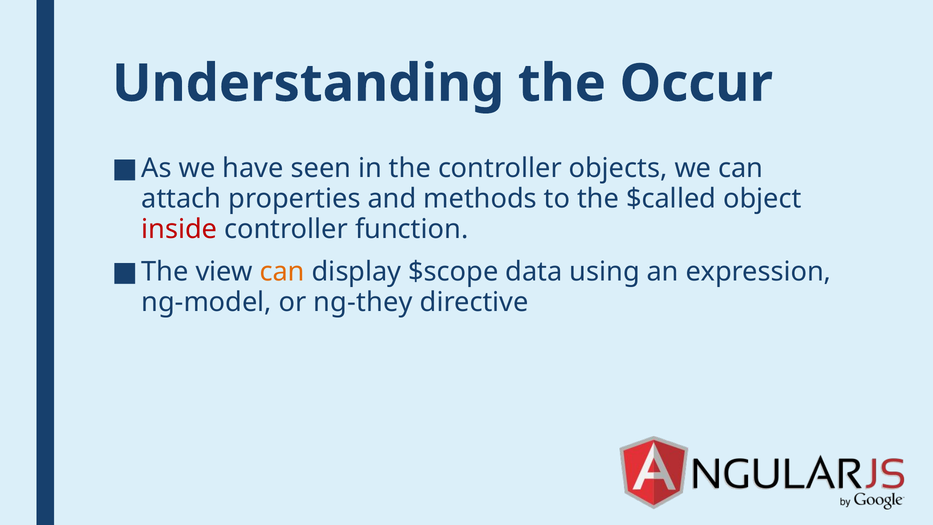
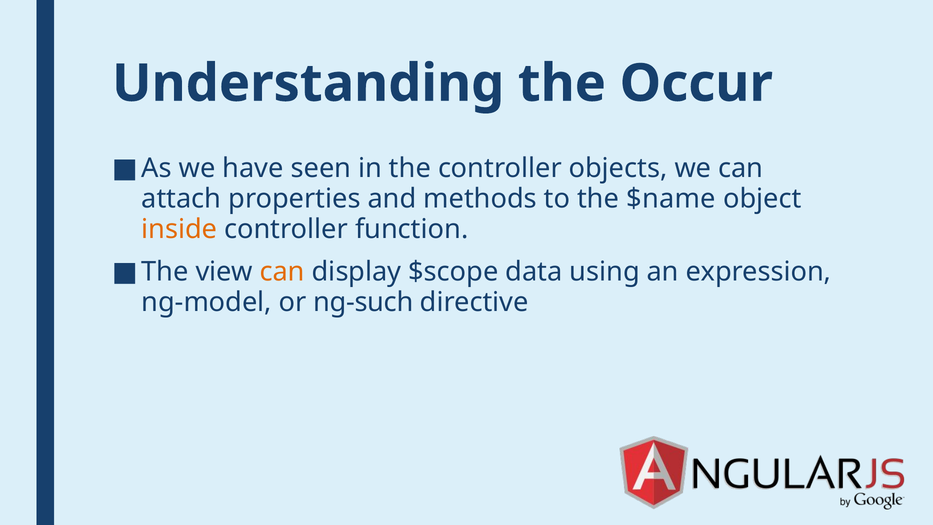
$called: $called -> $name (671, 199)
inside colour: red -> orange (179, 229)
ng-they: ng-they -> ng-such (363, 302)
